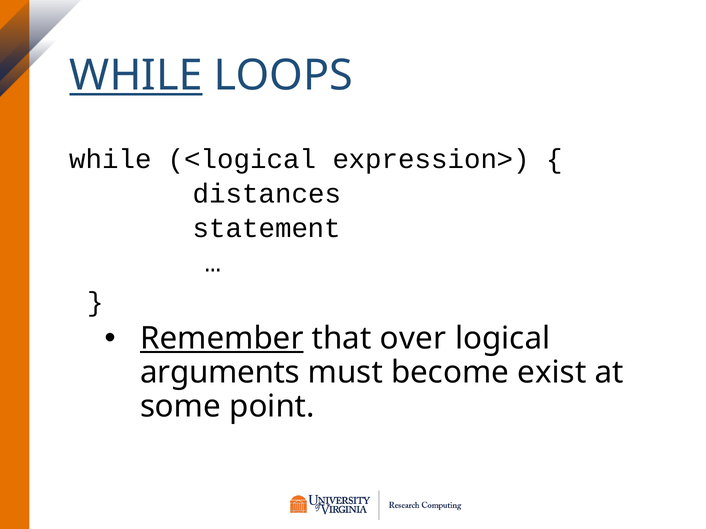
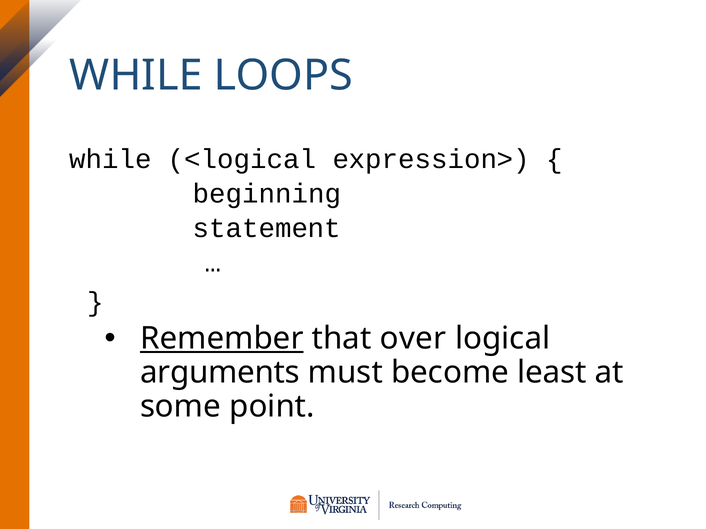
WHILE underline: present -> none (136, 76)
distances: distances -> beginning (267, 194)
exist: exist -> least (552, 373)
